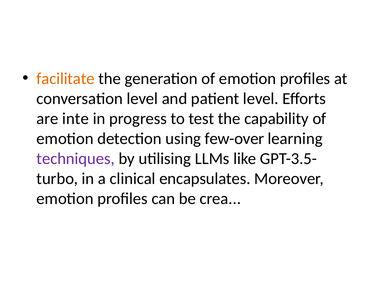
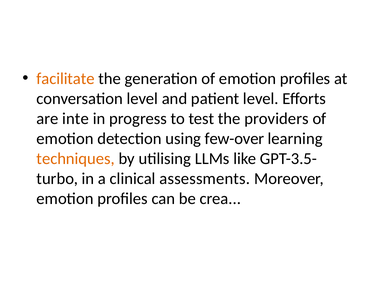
capability: capability -> providers (276, 118)
techniques colour: purple -> orange (76, 158)
encapsulates: encapsulates -> assessments (205, 178)
